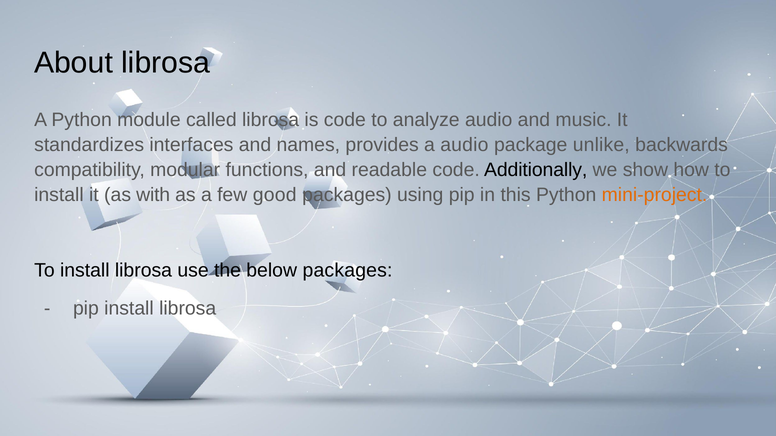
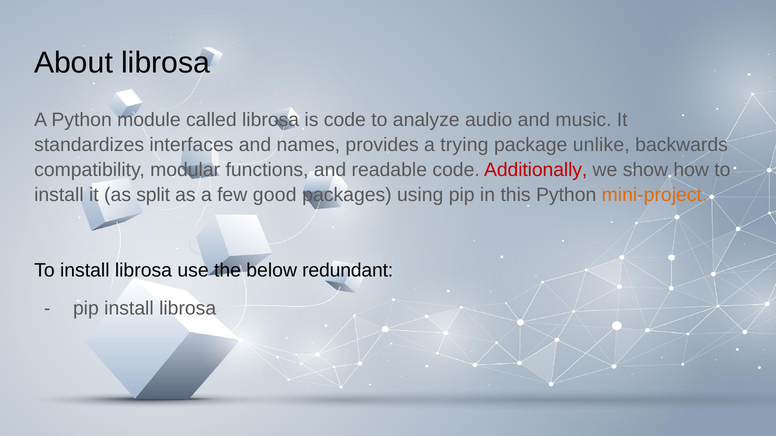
a audio: audio -> trying (464, 145)
Additionally colour: black -> red (536, 170)
with: with -> split (153, 195)
below packages: packages -> redundant (348, 271)
